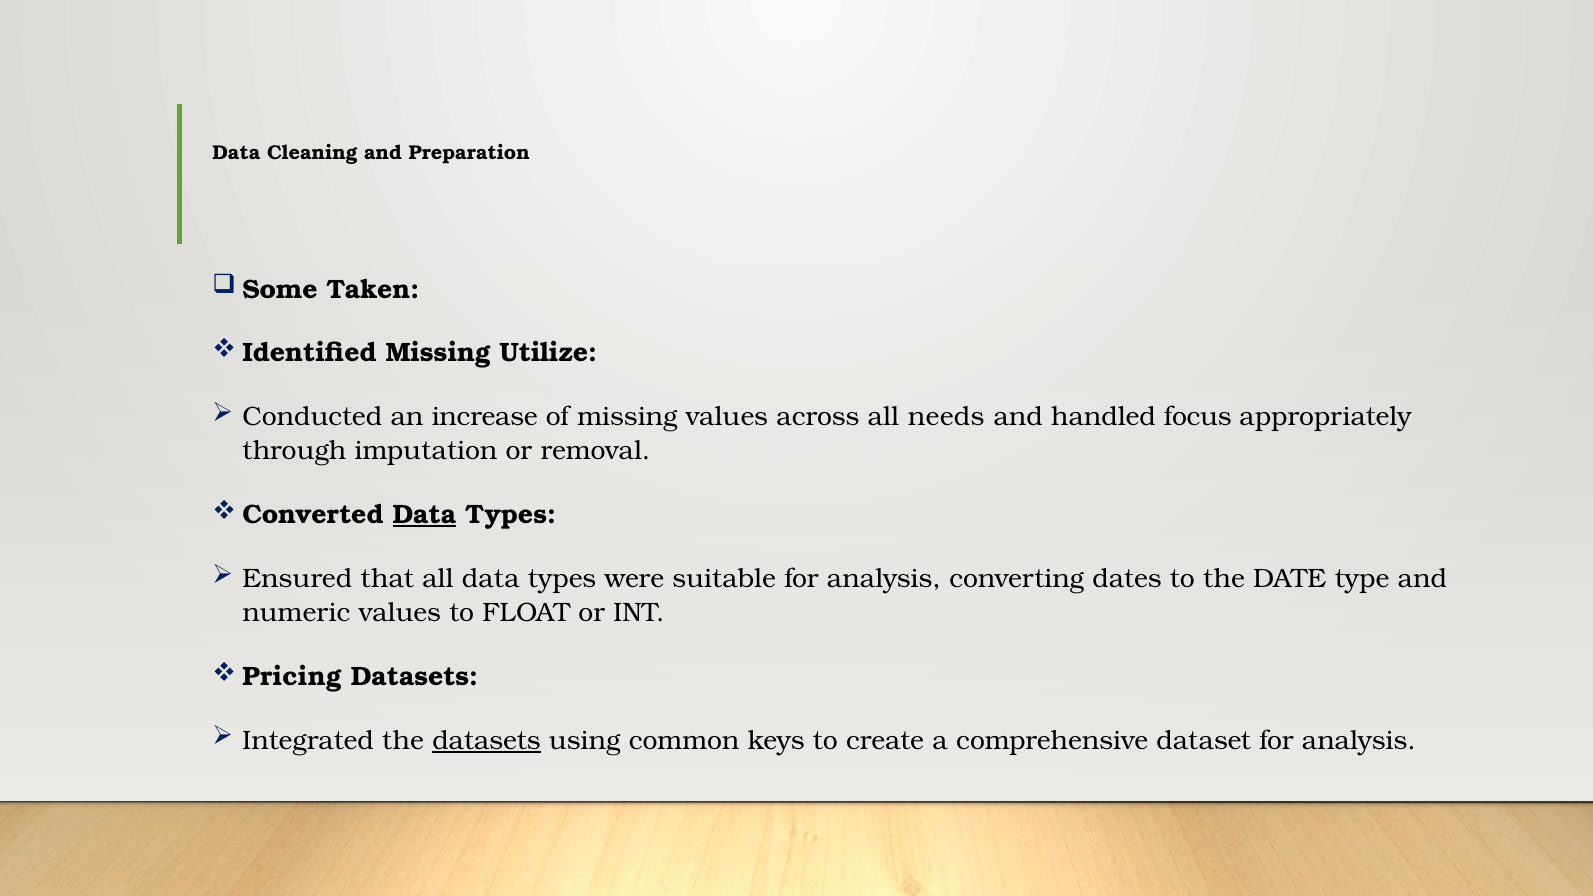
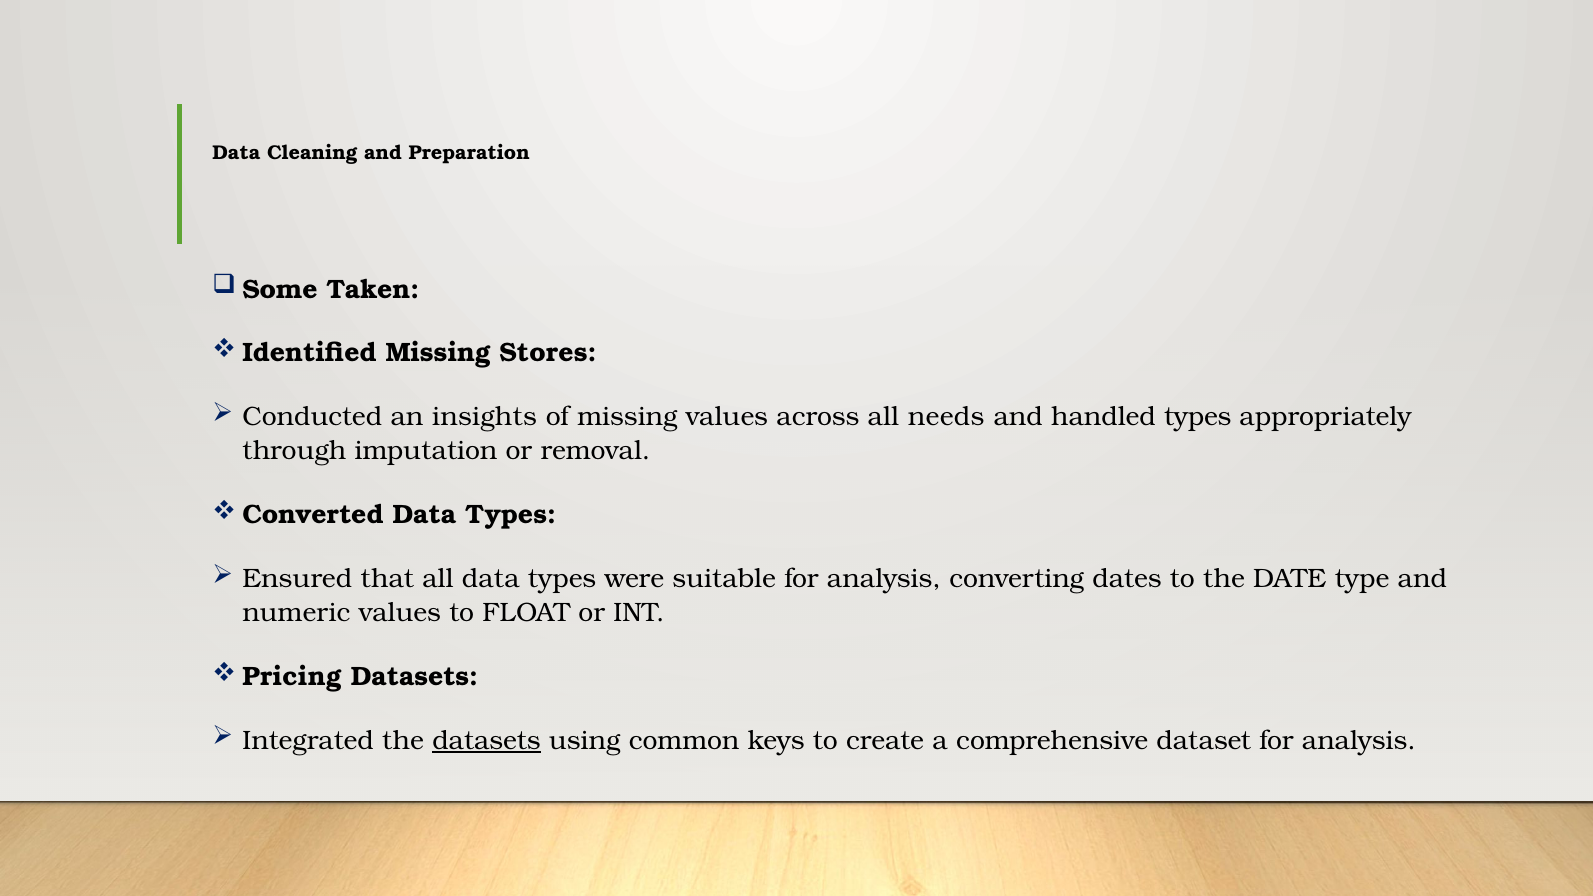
Utilize: Utilize -> Stores (548, 353)
increase: increase -> insights (484, 417)
handled focus: focus -> types (1198, 417)
Data underline: present -> none (424, 515)
